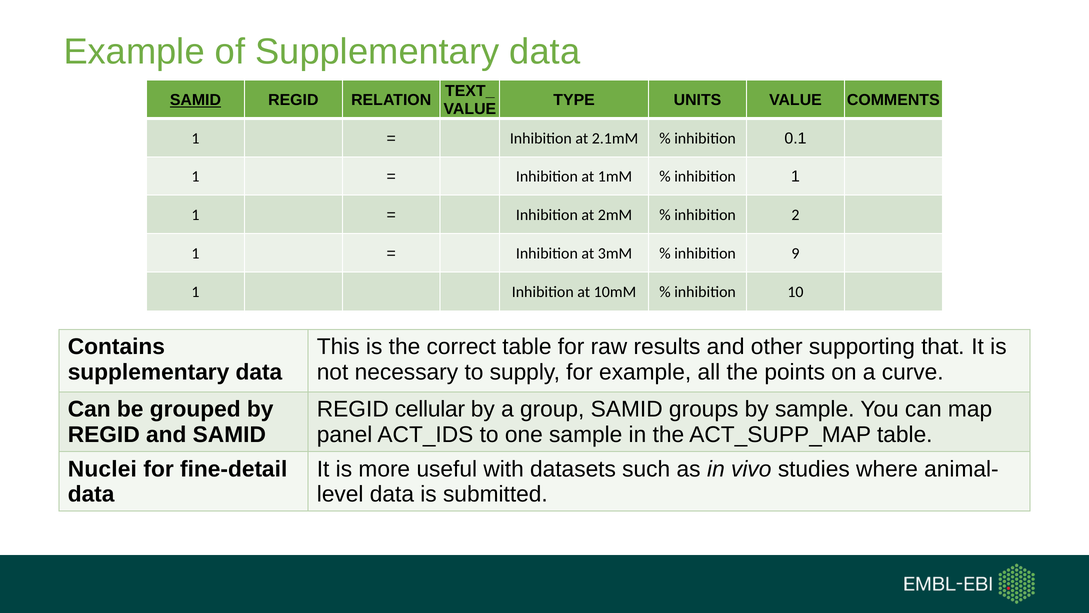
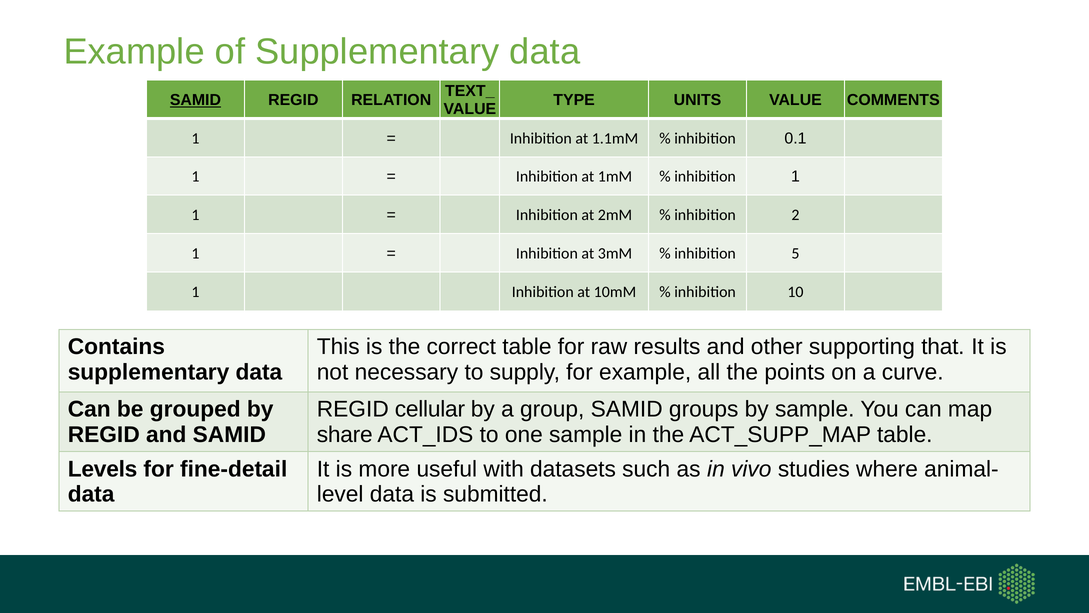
2.1mM: 2.1mM -> 1.1mM (615, 138)
9: 9 -> 5 (795, 253)
panel: panel -> share (345, 434)
Nuclei: Nuclei -> Levels (103, 469)
